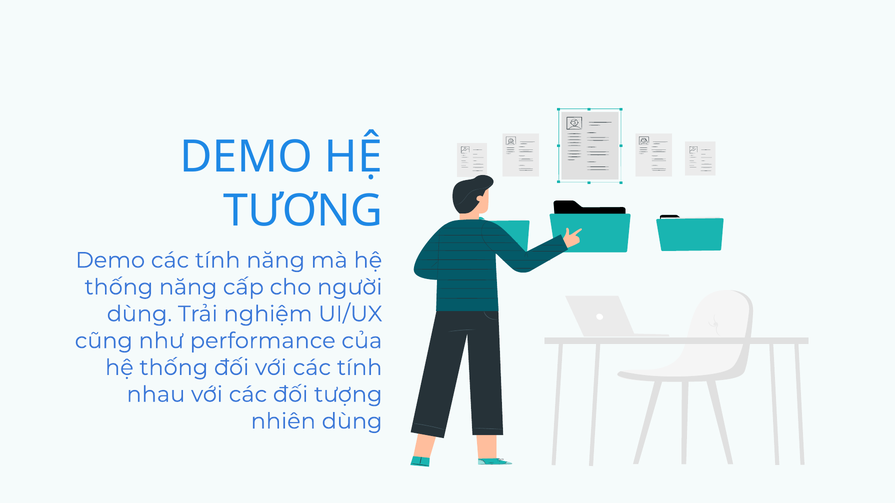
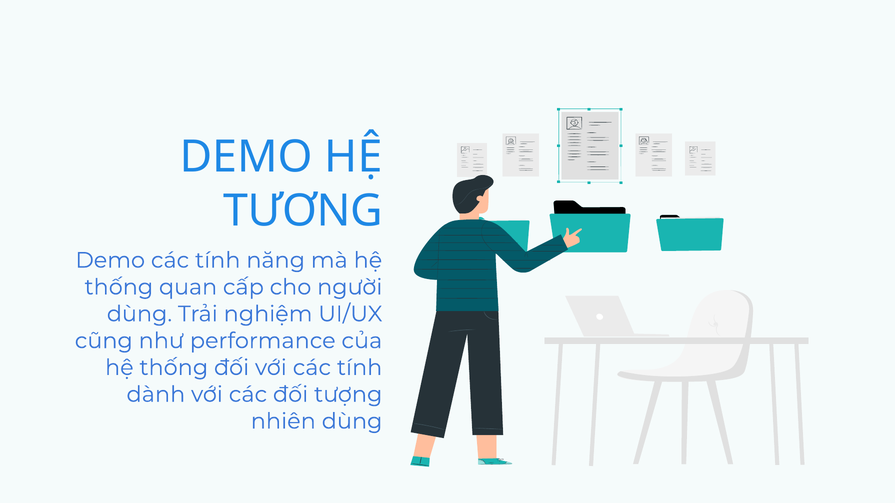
thống năng: năng -> quan (188, 287)
nhau: nhau -> dành (156, 395)
